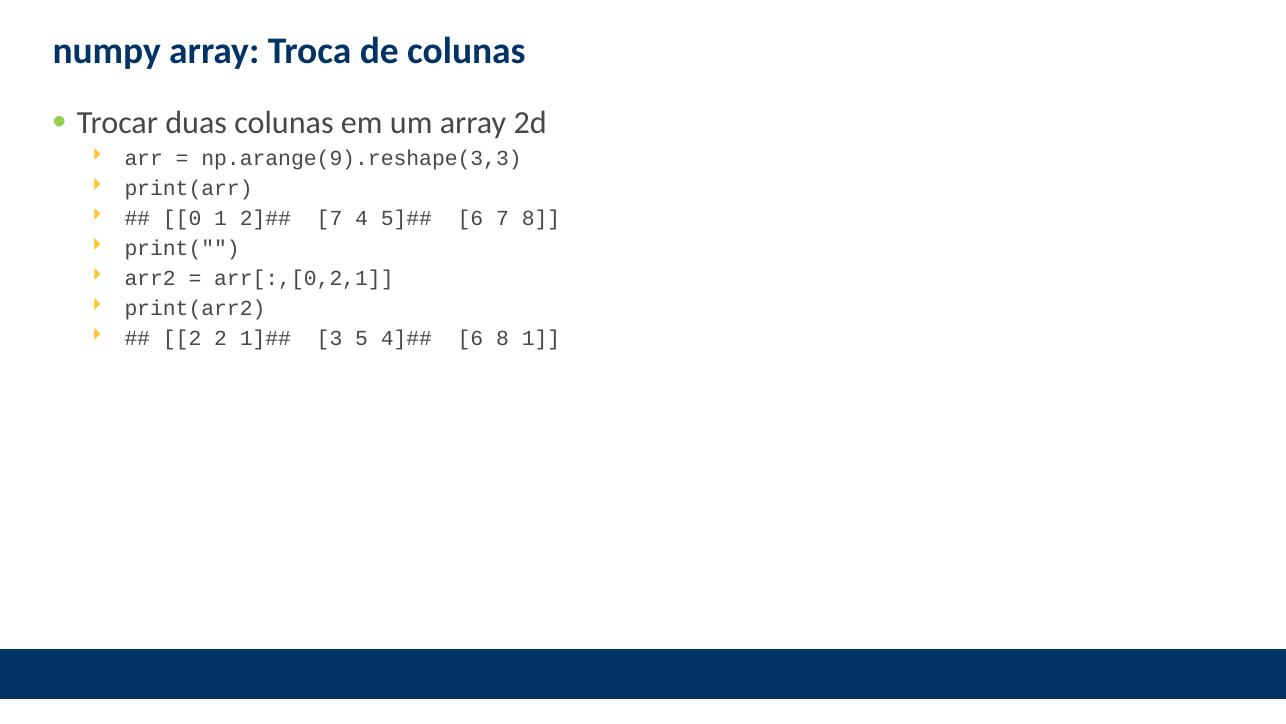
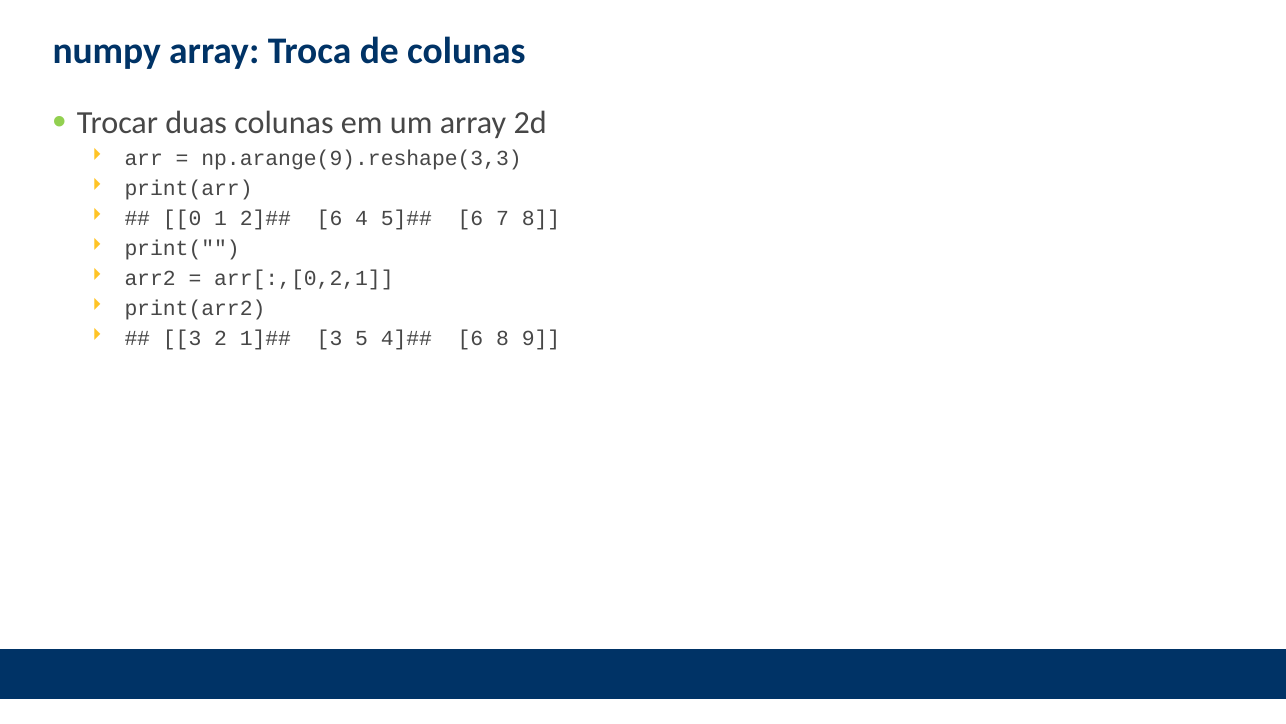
7: 7 -> 6 (330, 218)
2: 2 -> 3 (182, 338)
8 1: 1 -> 9 (541, 338)
